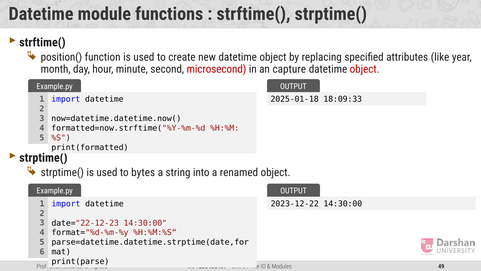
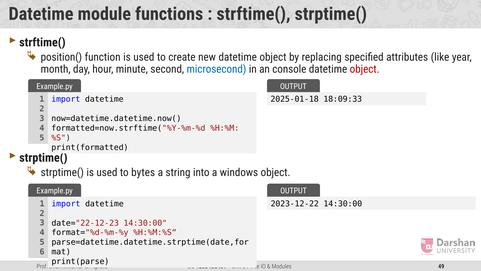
microsecond colour: red -> blue (216, 69)
capture: capture -> console (289, 69)
renamed: renamed -> windows (239, 172)
